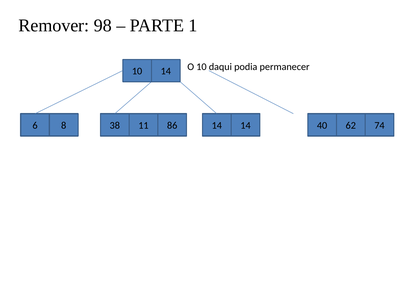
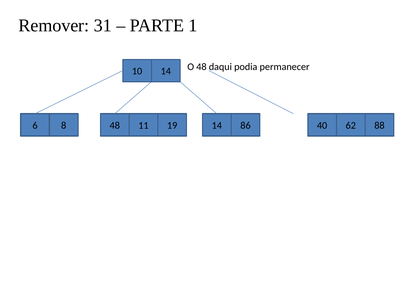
98: 98 -> 31 (103, 26)
O 10: 10 -> 48 (201, 67)
6 38: 38 -> 48 (115, 125)
86: 86 -> 19 (172, 125)
8 14: 14 -> 86 (246, 125)
74: 74 -> 88 (379, 125)
